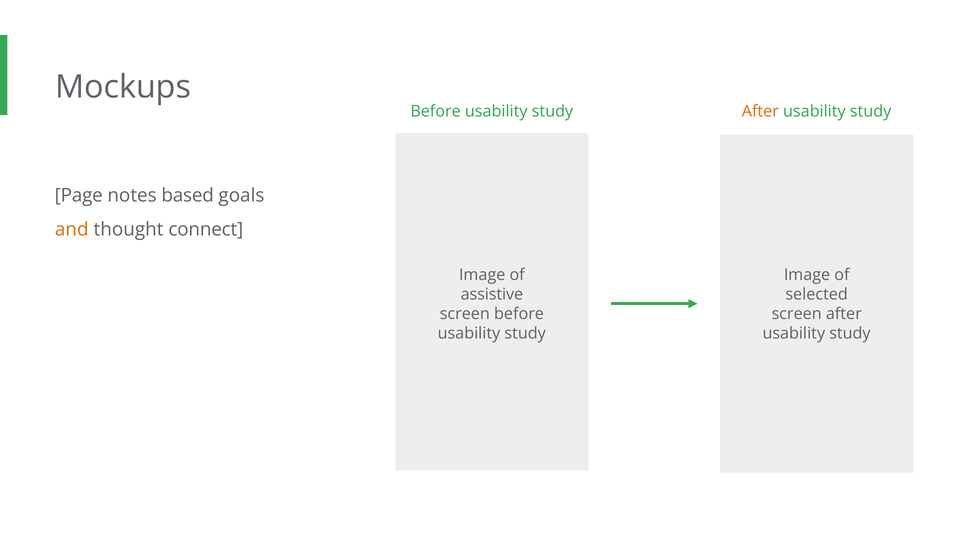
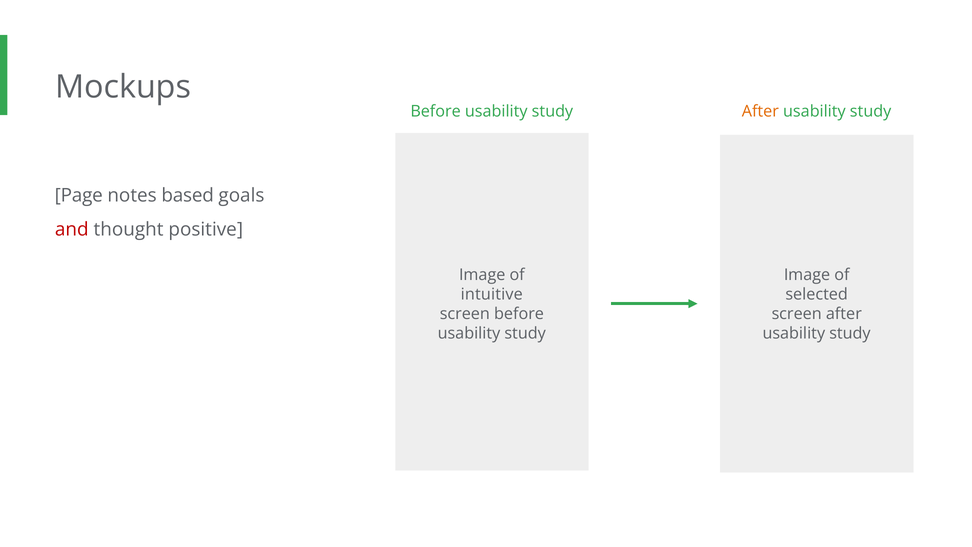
and colour: orange -> red (72, 230)
connect: connect -> positive (206, 230)
assistive: assistive -> intuitive (492, 294)
